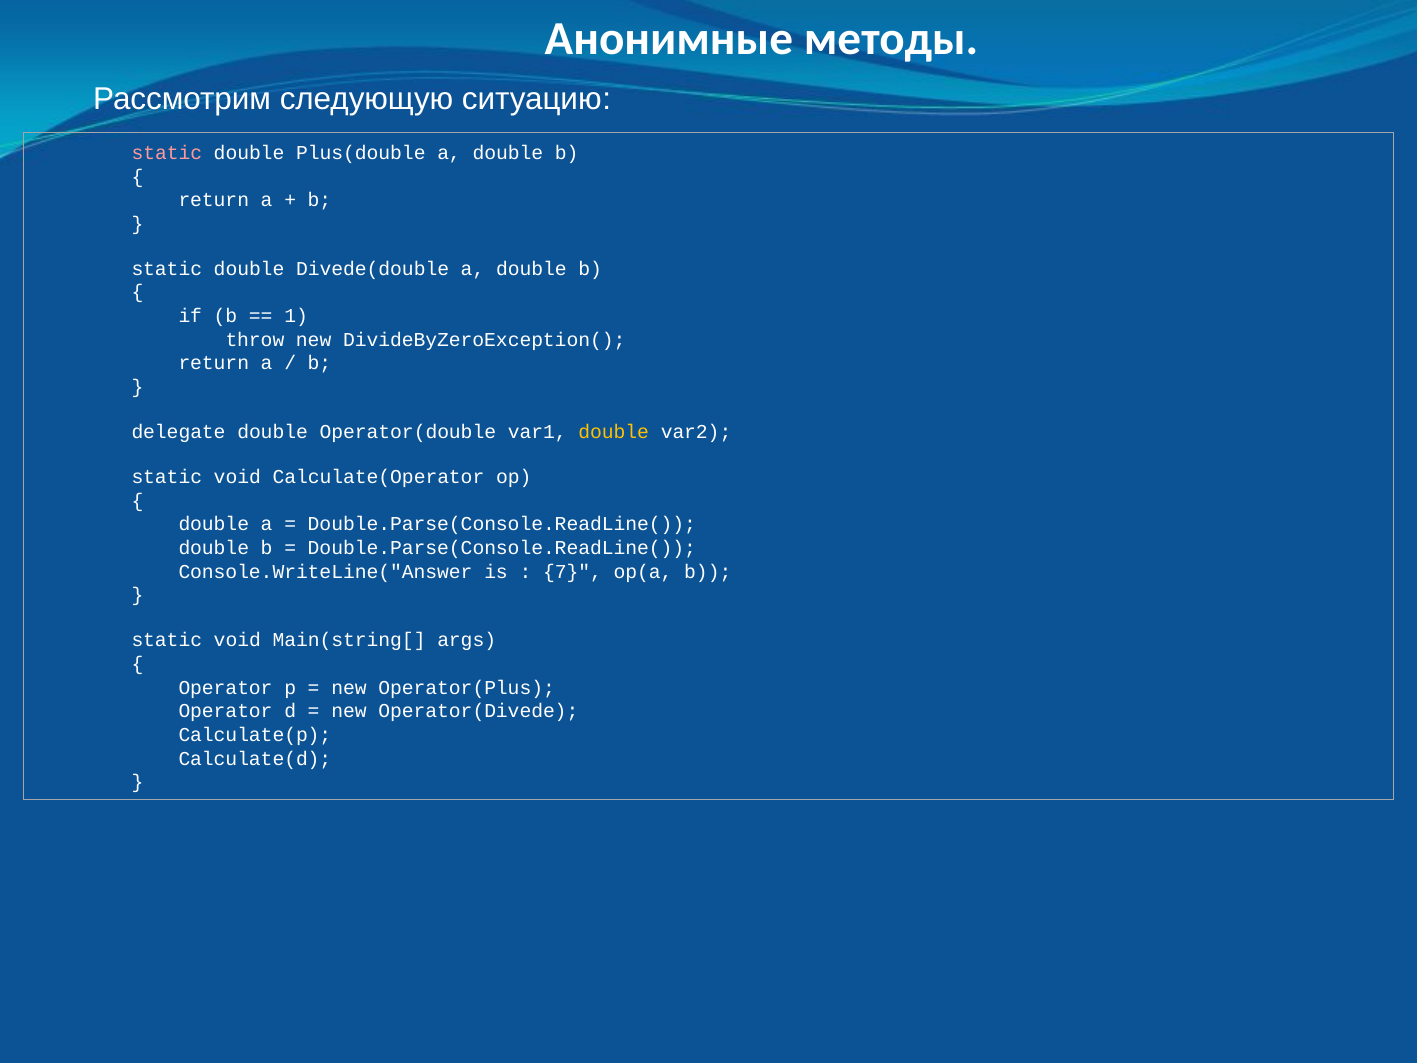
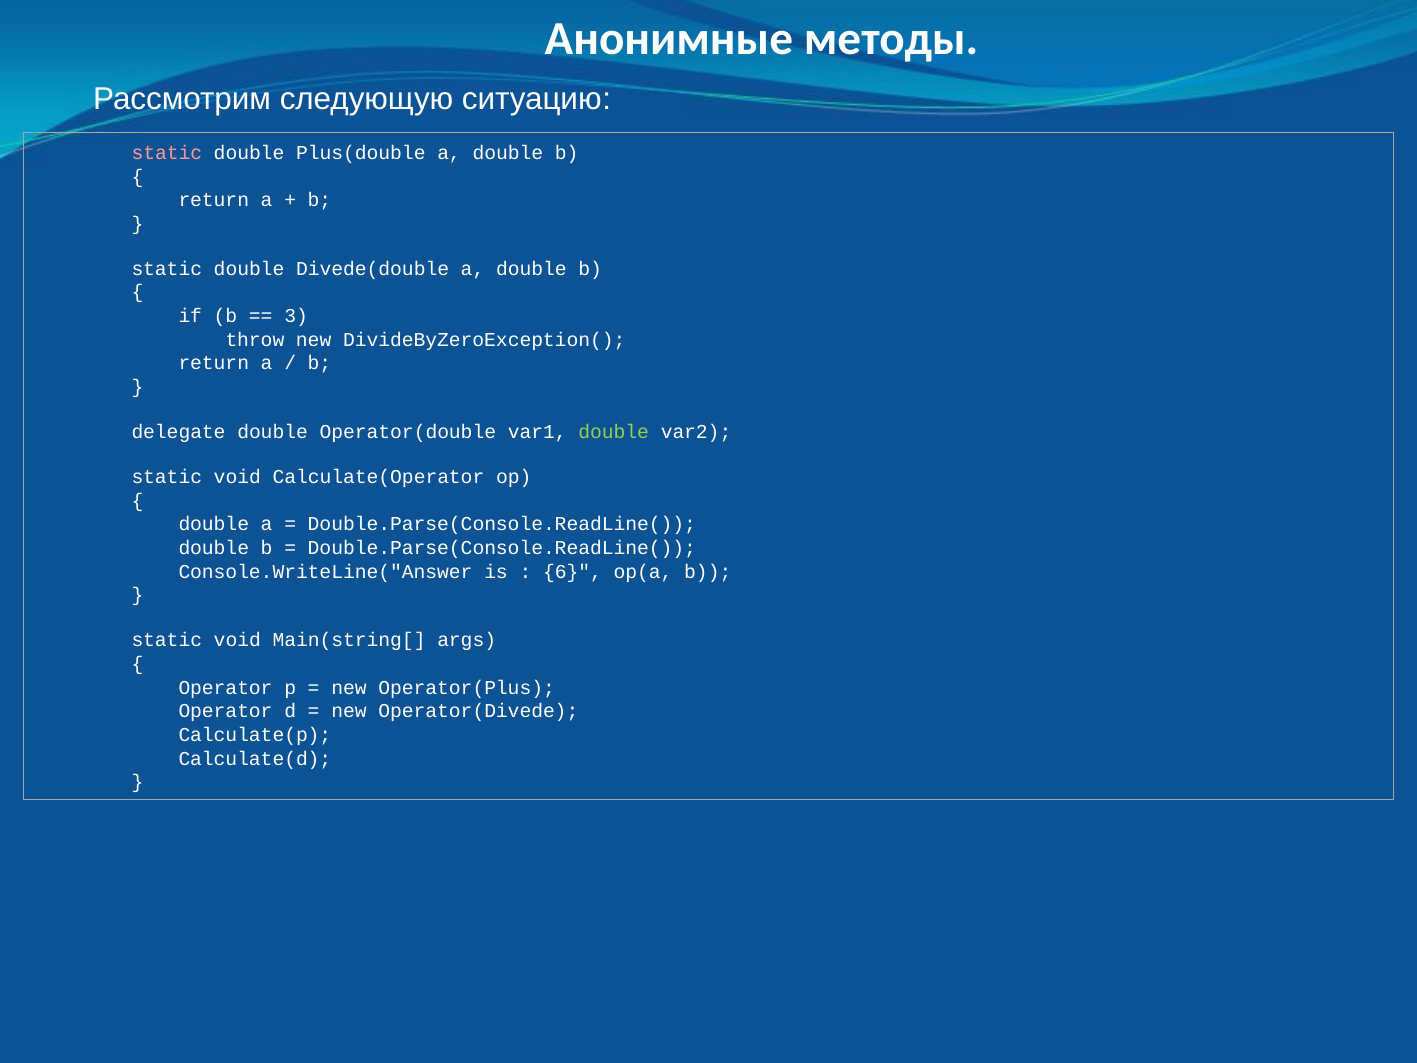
1: 1 -> 3 (296, 316)
double colour: yellow -> light green (614, 432)
7: 7 -> 6 (573, 572)
